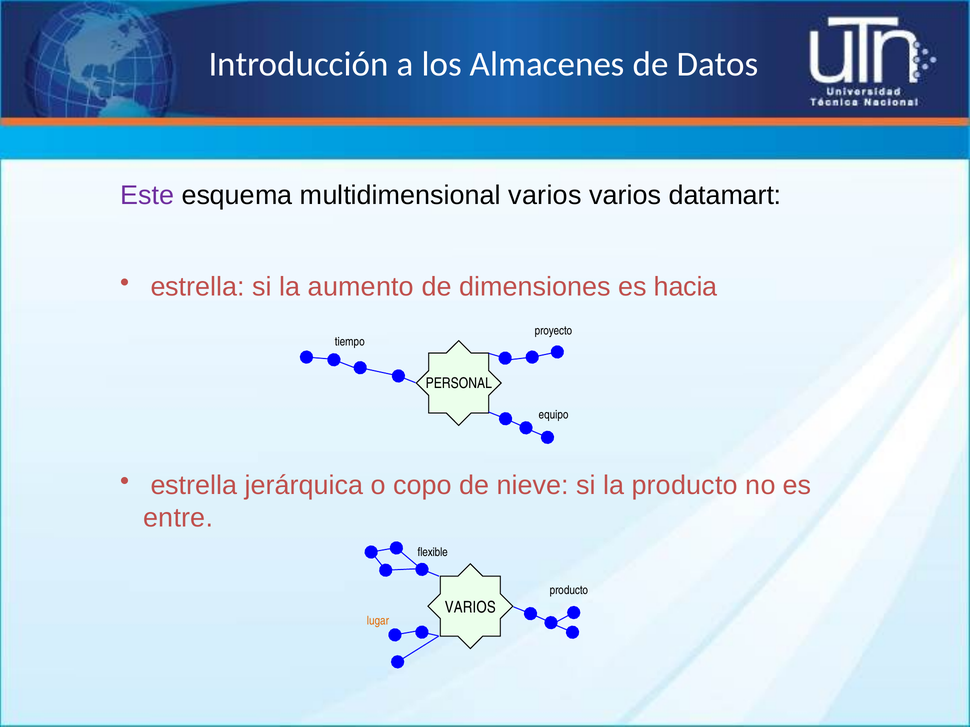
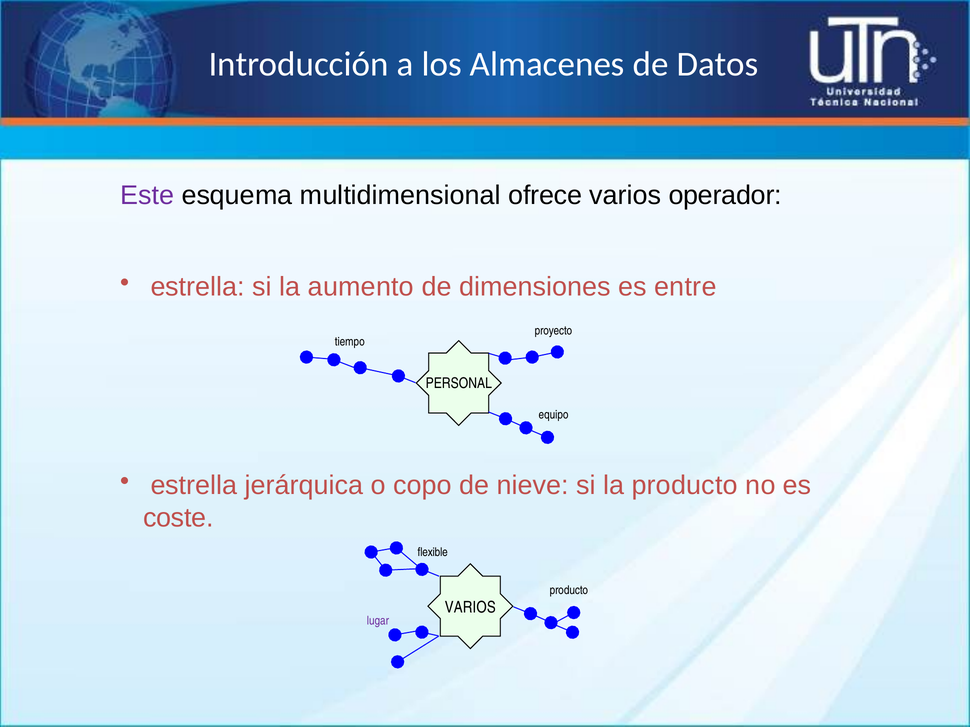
multidimensional varios: varios -> ofrece (545, 196)
datamart: datamart -> operador (725, 196)
hacia: hacia -> entre (685, 287)
entre: entre -> coste (178, 518)
lugar colour: orange -> purple (378, 621)
